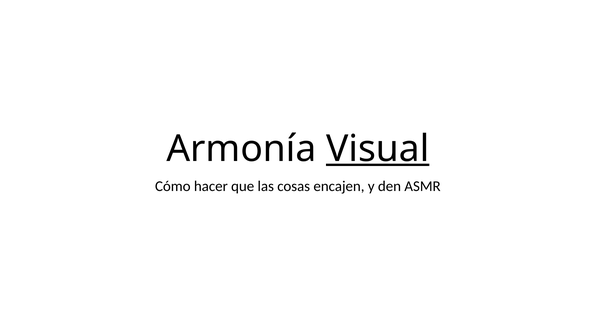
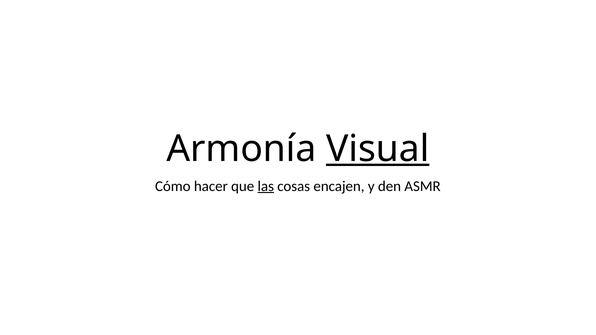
las underline: none -> present (266, 186)
